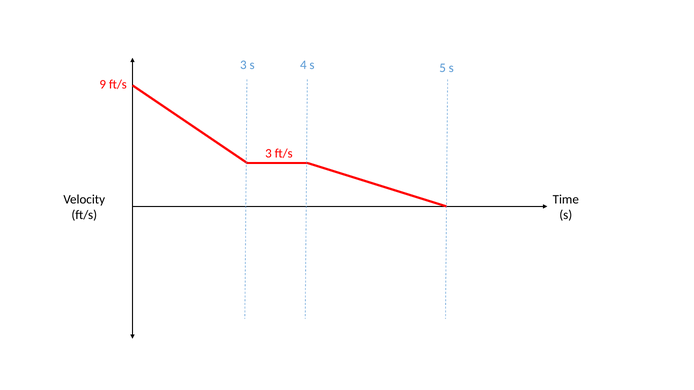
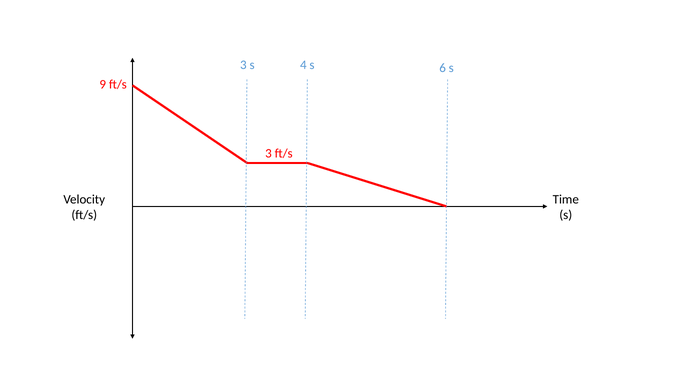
5: 5 -> 6 (443, 68)
